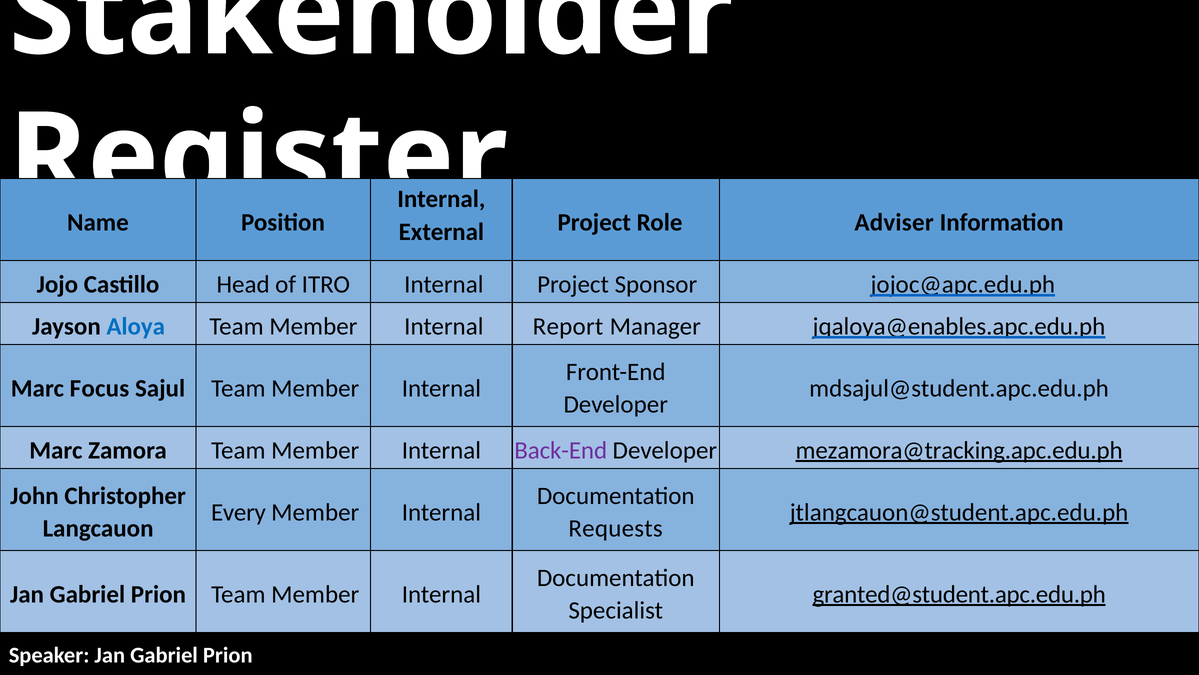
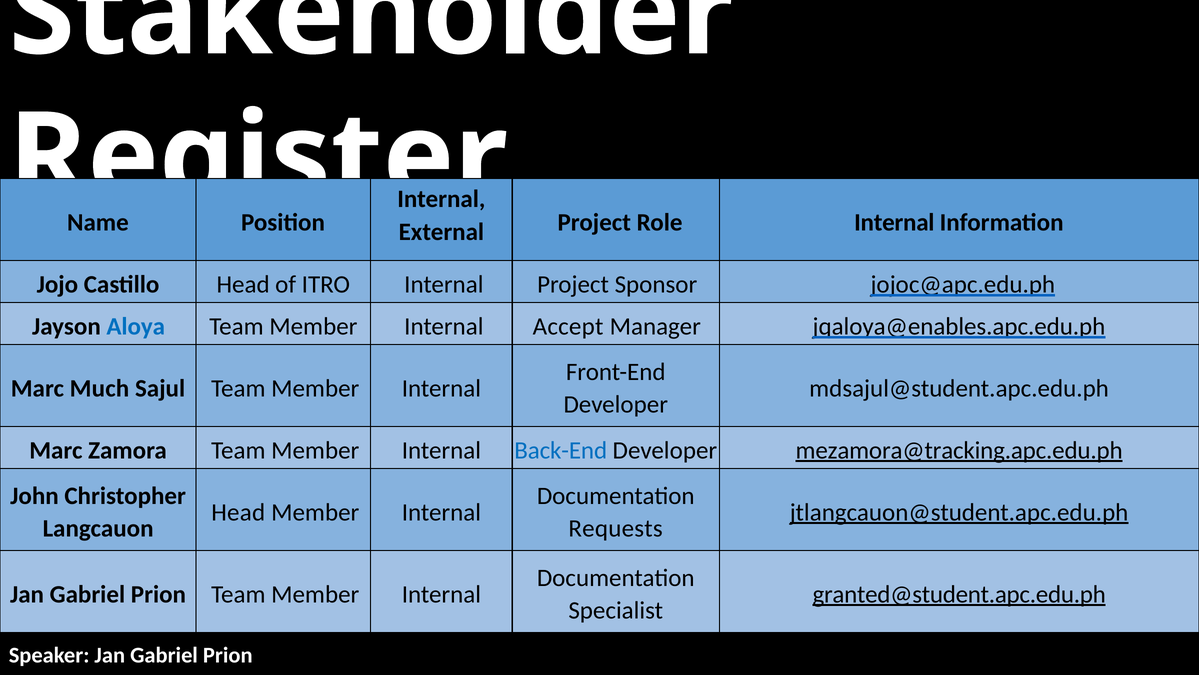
Role Adviser: Adviser -> Internal (894, 222)
Report: Report -> Accept (568, 326)
Focus: Focus -> Much (100, 388)
Back-End colour: purple -> blue (561, 450)
Every: Every -> Head (238, 512)
